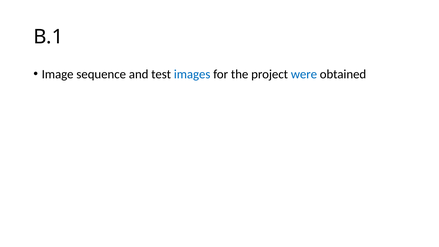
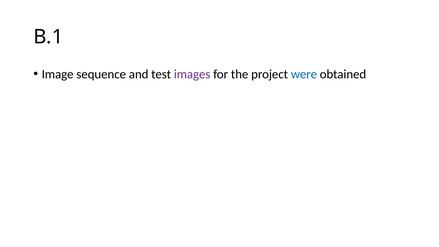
images colour: blue -> purple (192, 74)
